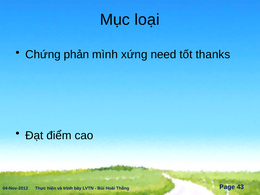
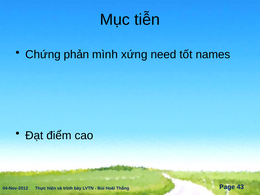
loại: loại -> tiễn (147, 20)
thanks: thanks -> names (213, 55)
